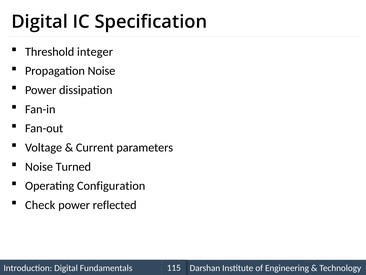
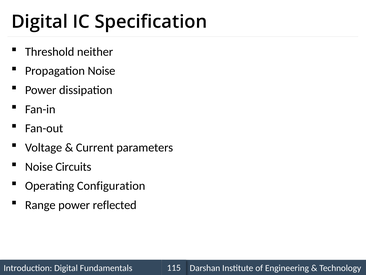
integer: integer -> neither (95, 52)
Turned: Turned -> Circuits (73, 166)
Check: Check -> Range (40, 205)
